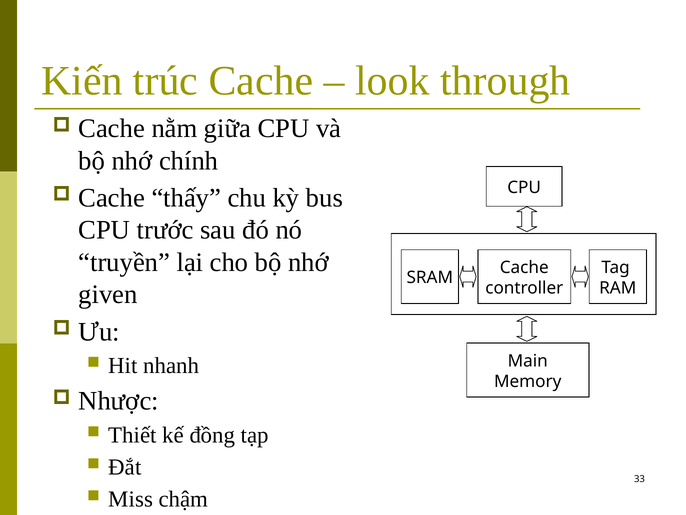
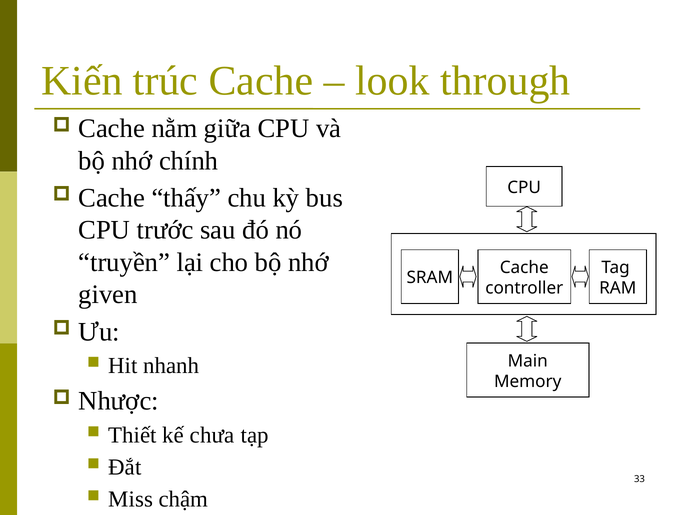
đồng: đồng -> chưa (212, 435)
